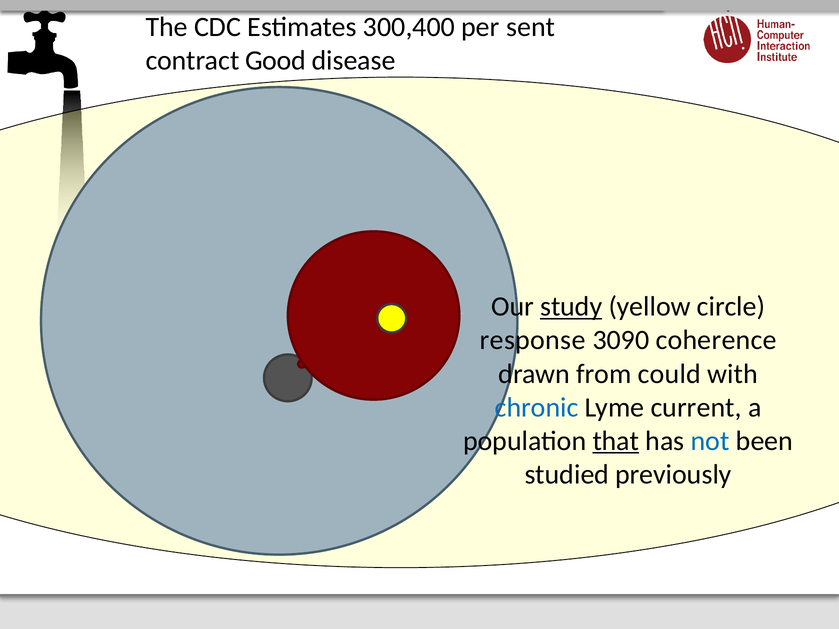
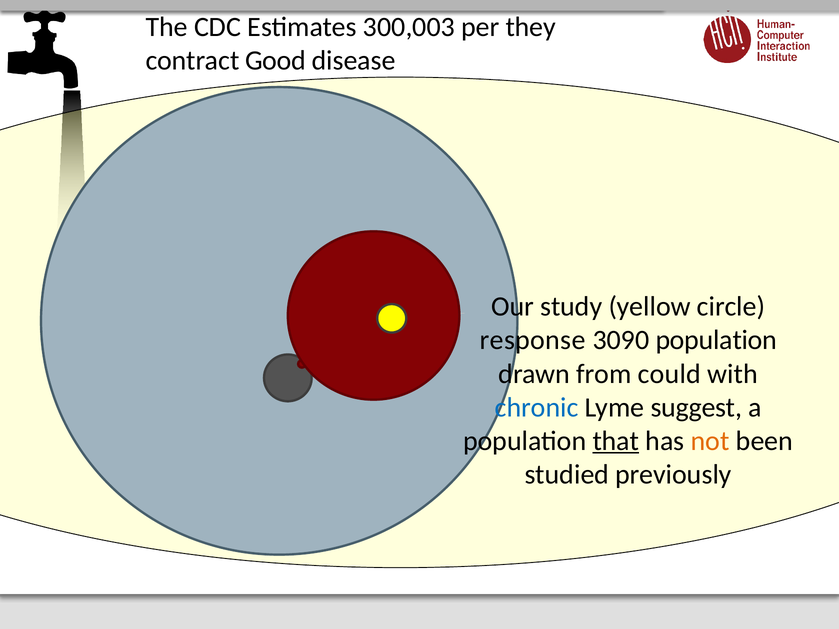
300,400: 300,400 -> 300,003 (409, 27)
sent: sent -> they (531, 27)
study underline: present -> none (571, 307)
3090 coherence: coherence -> population (716, 340)
current: current -> suggest (696, 407)
not colour: blue -> orange (710, 441)
